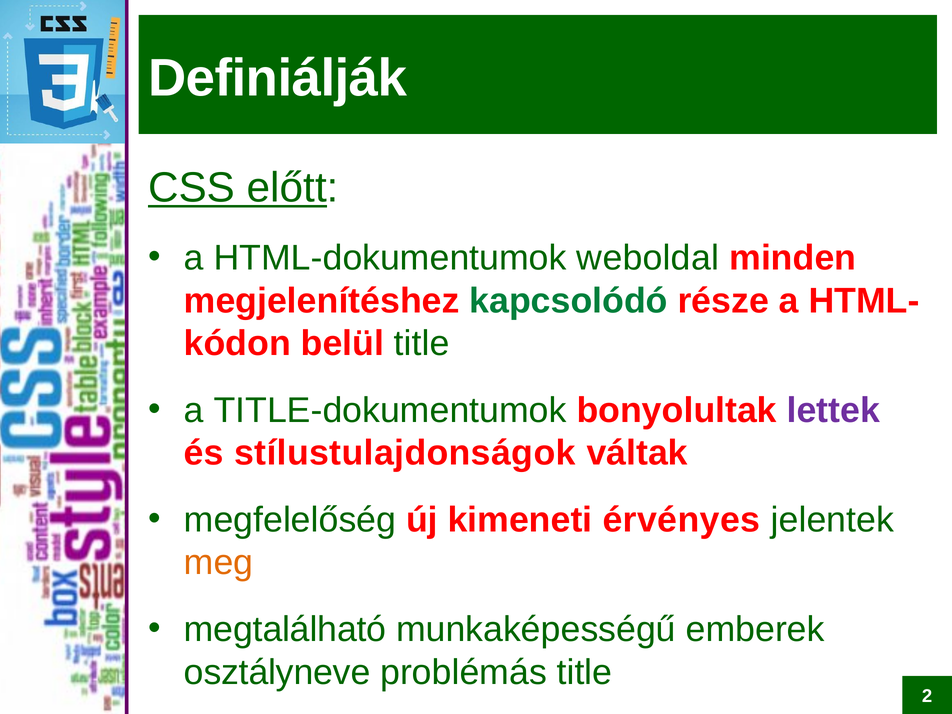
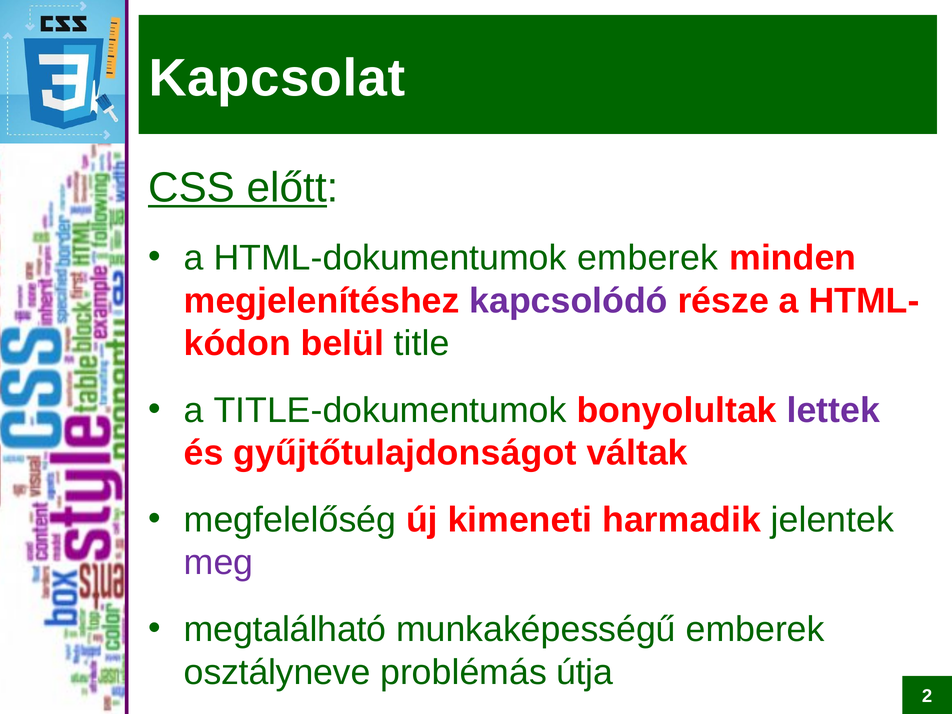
Definiálják: Definiálják -> Kapcsolat (277, 78)
HTML-dokumentumok weboldal: weboldal -> emberek (648, 258)
kapcsolódó colour: green -> purple (569, 301)
stílustulajdonságok: stílustulajdonságok -> gyűjtőtulajdonságot (405, 453)
érvényes: érvényes -> harmadik (682, 520)
meg colour: orange -> purple (219, 563)
problémás title: title -> útja (585, 672)
